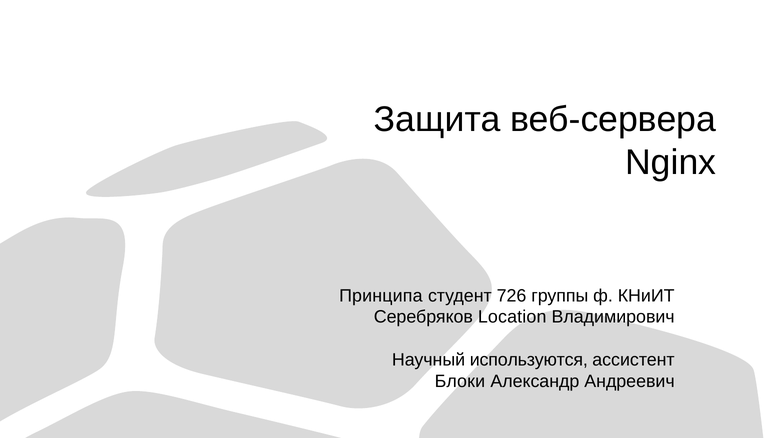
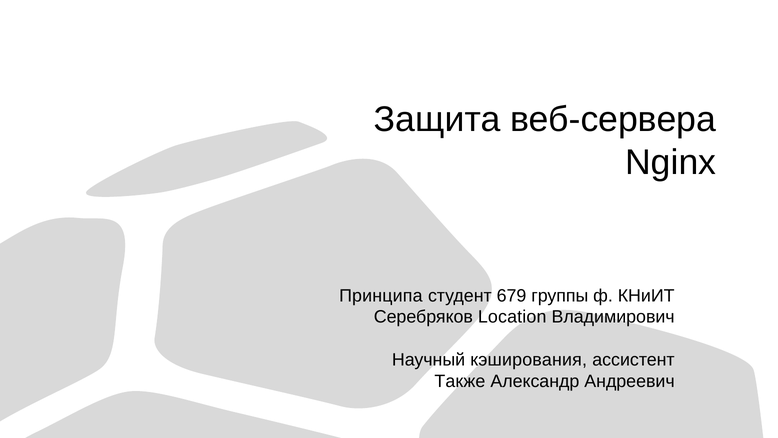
726: 726 -> 679 (512, 295)
используются: используются -> кэширования (529, 360)
Блоки: Блоки -> Также (460, 381)
